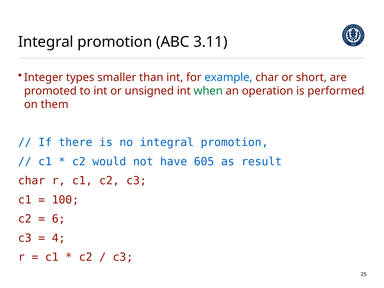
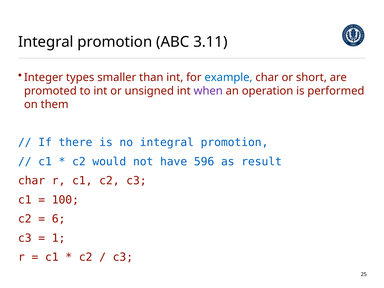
when colour: green -> purple (208, 91)
605: 605 -> 596 (204, 162)
4: 4 -> 1 (59, 238)
